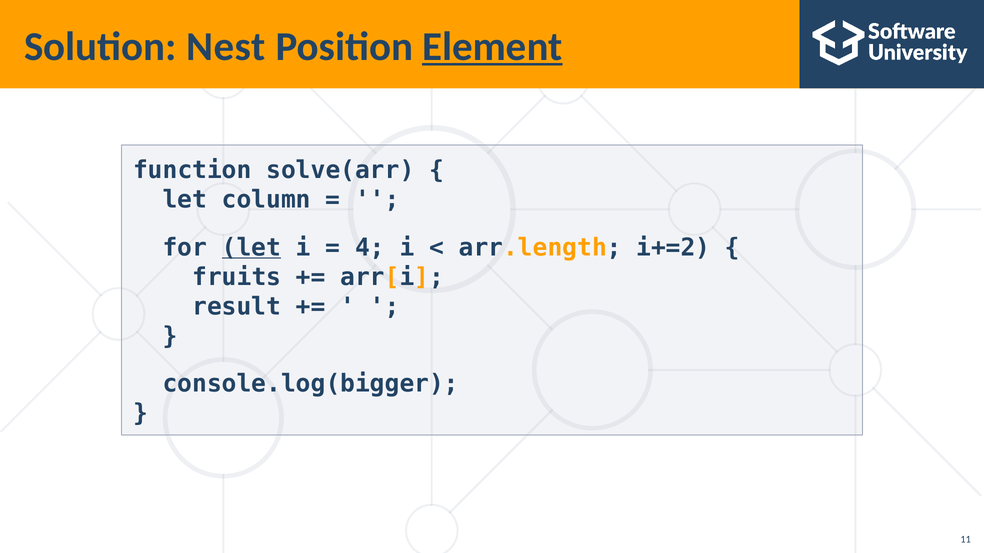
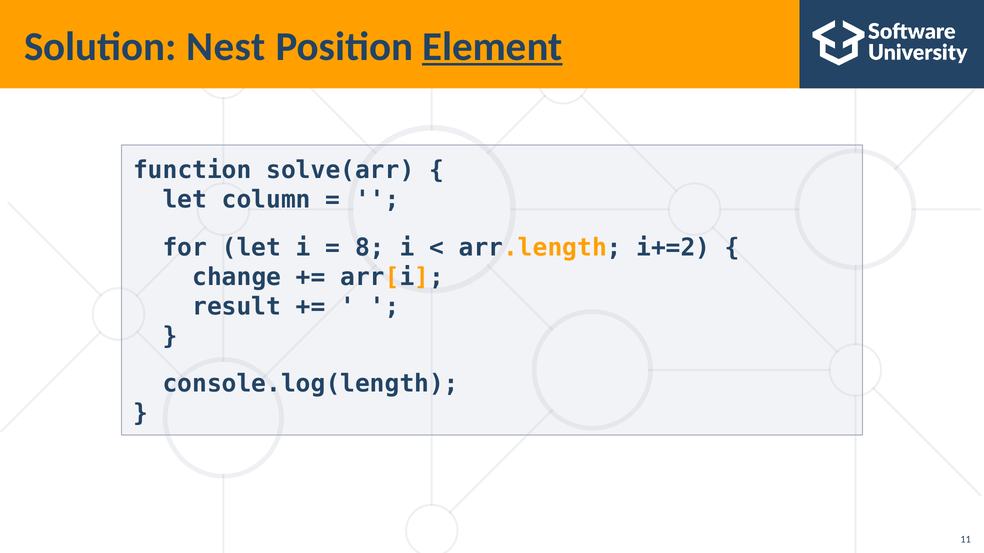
let underline: present -> none (251, 248)
4: 4 -> 8 (370, 248)
fruits: fruits -> change (237, 277)
console.log(bigger: console.log(bigger -> console.log(length (311, 384)
